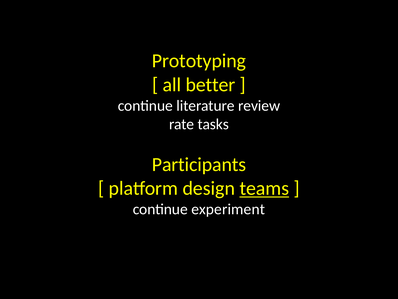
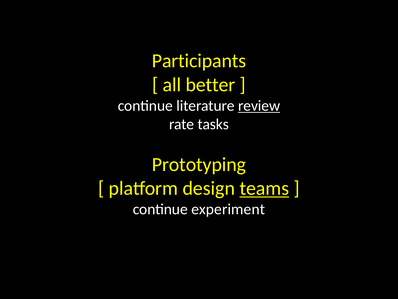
Prototyping: Prototyping -> Participants (199, 61)
review underline: none -> present (259, 106)
Participants: Participants -> Prototyping (199, 164)
